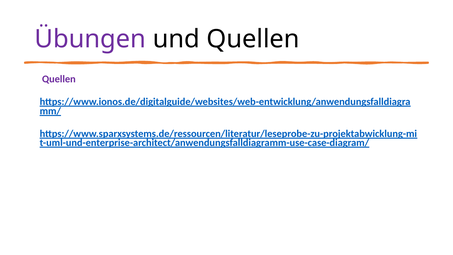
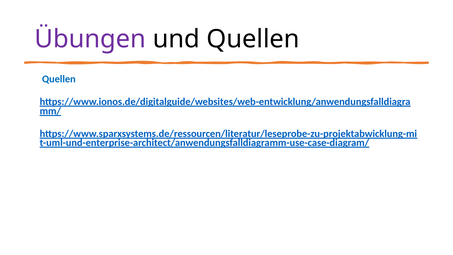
Quellen colour: purple -> blue (59, 79)
